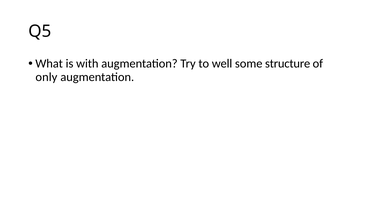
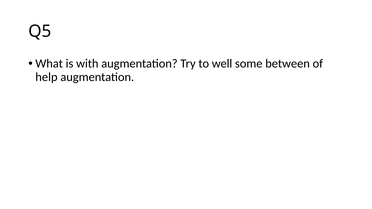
structure: structure -> between (288, 64)
only: only -> help (46, 77)
